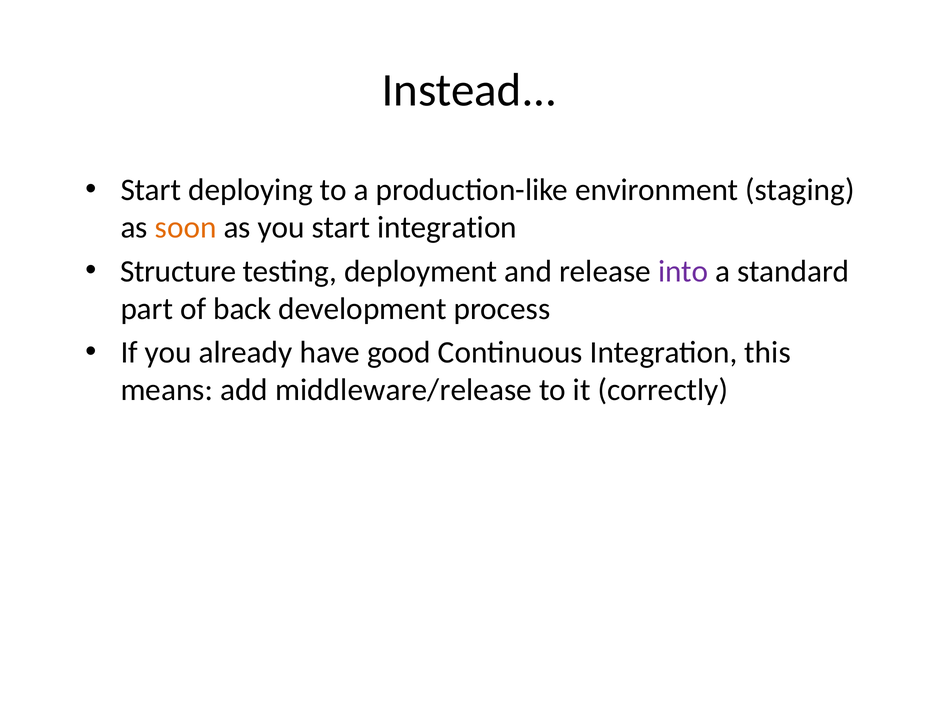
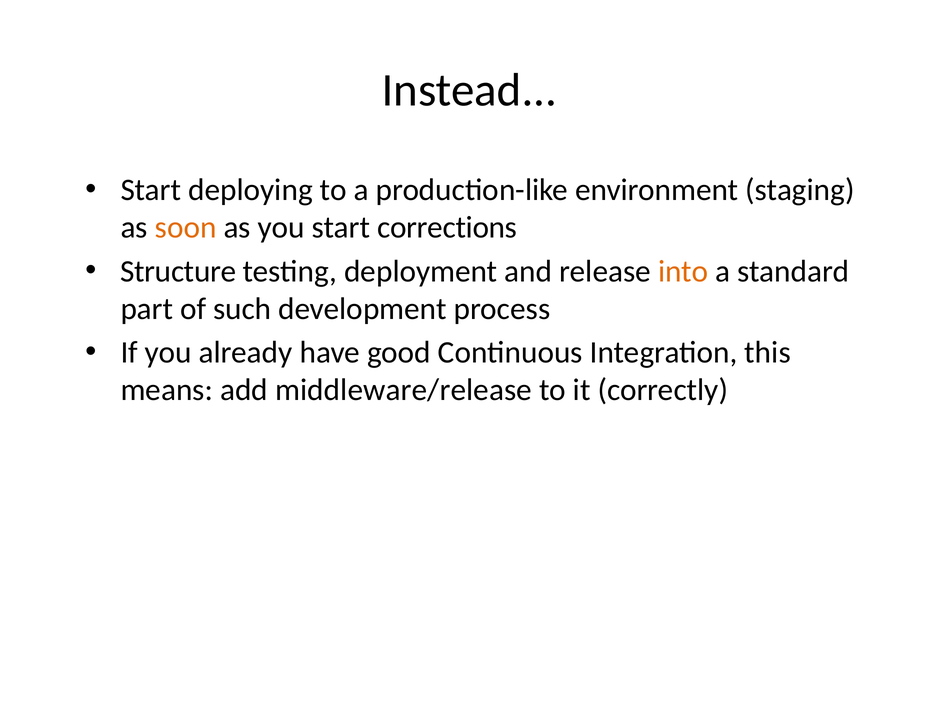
start integration: integration -> corrections (447, 228)
into colour: purple -> orange (683, 271)
back: back -> such (242, 309)
